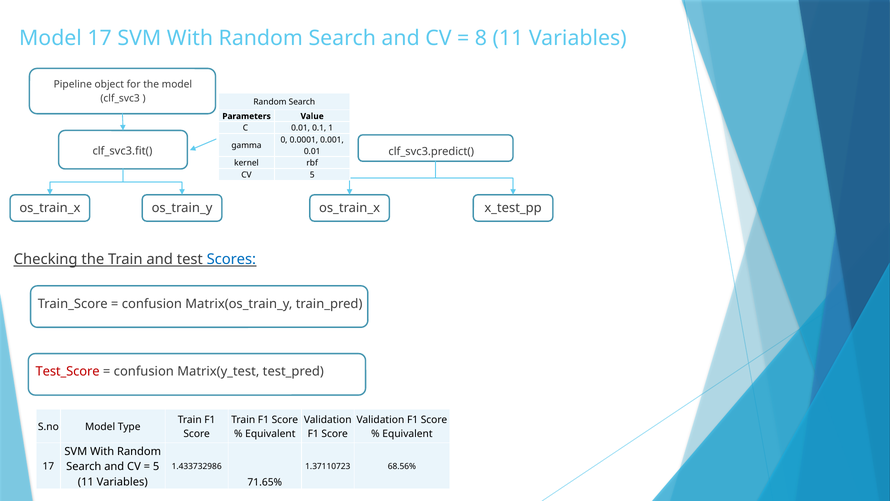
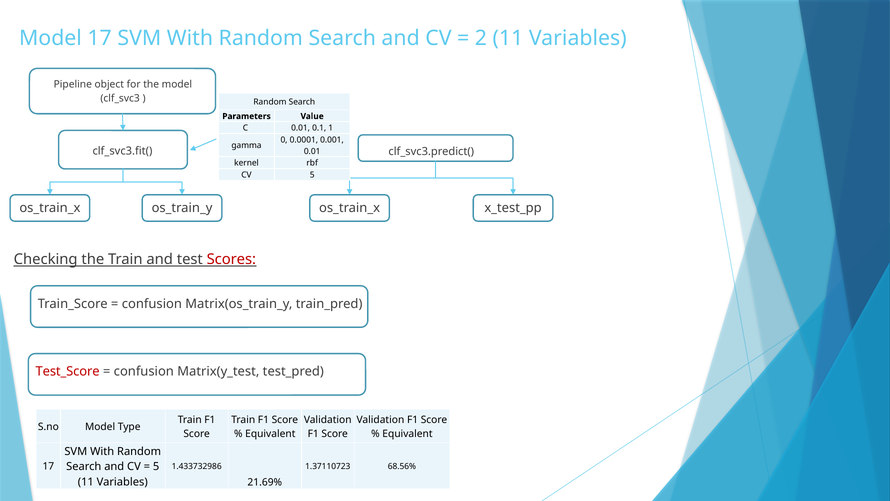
8: 8 -> 2 (481, 38)
Scores colour: blue -> red (231, 259)
71.65%: 71.65% -> 21.69% (265, 482)
